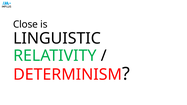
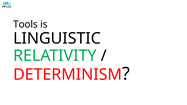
Close: Close -> Tools (25, 24)
